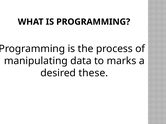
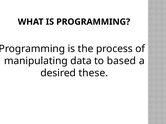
marks: marks -> based (121, 61)
